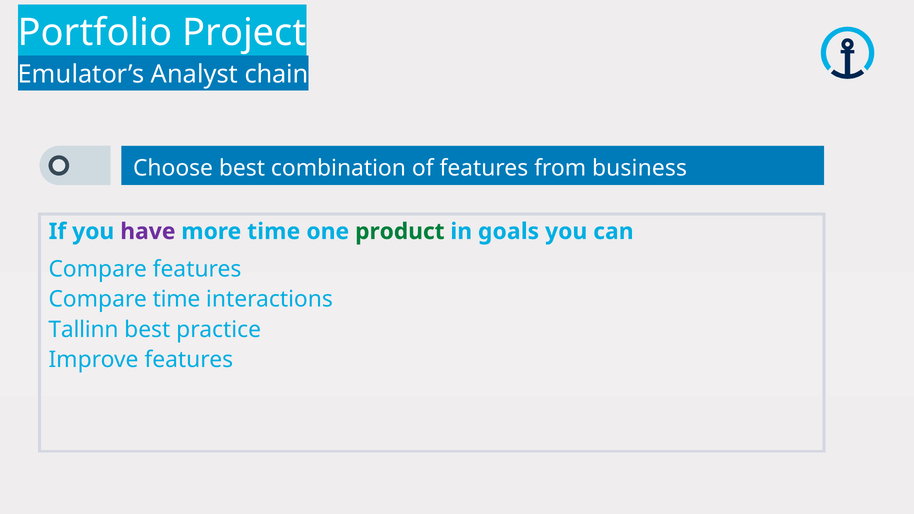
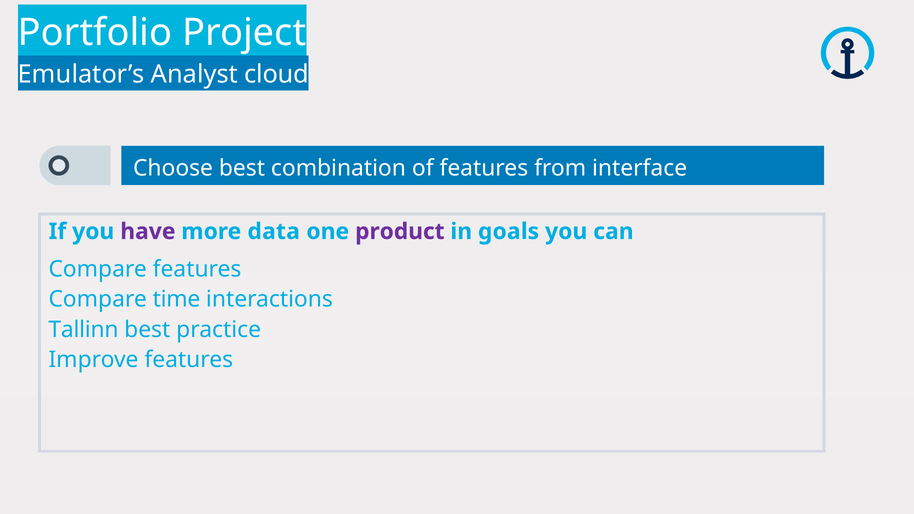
chain: chain -> cloud (277, 74)
business: business -> interface (640, 168)
more time: time -> data (274, 232)
product colour: green -> purple (400, 232)
